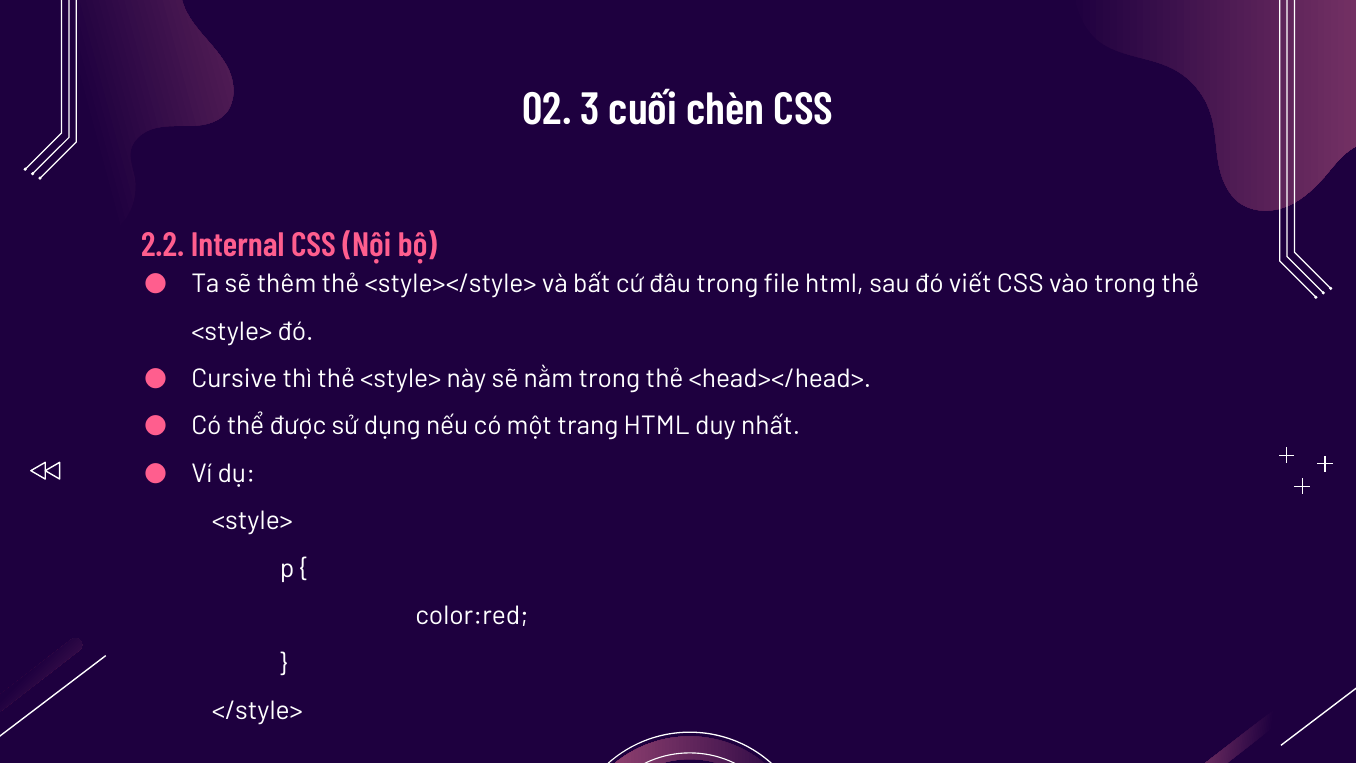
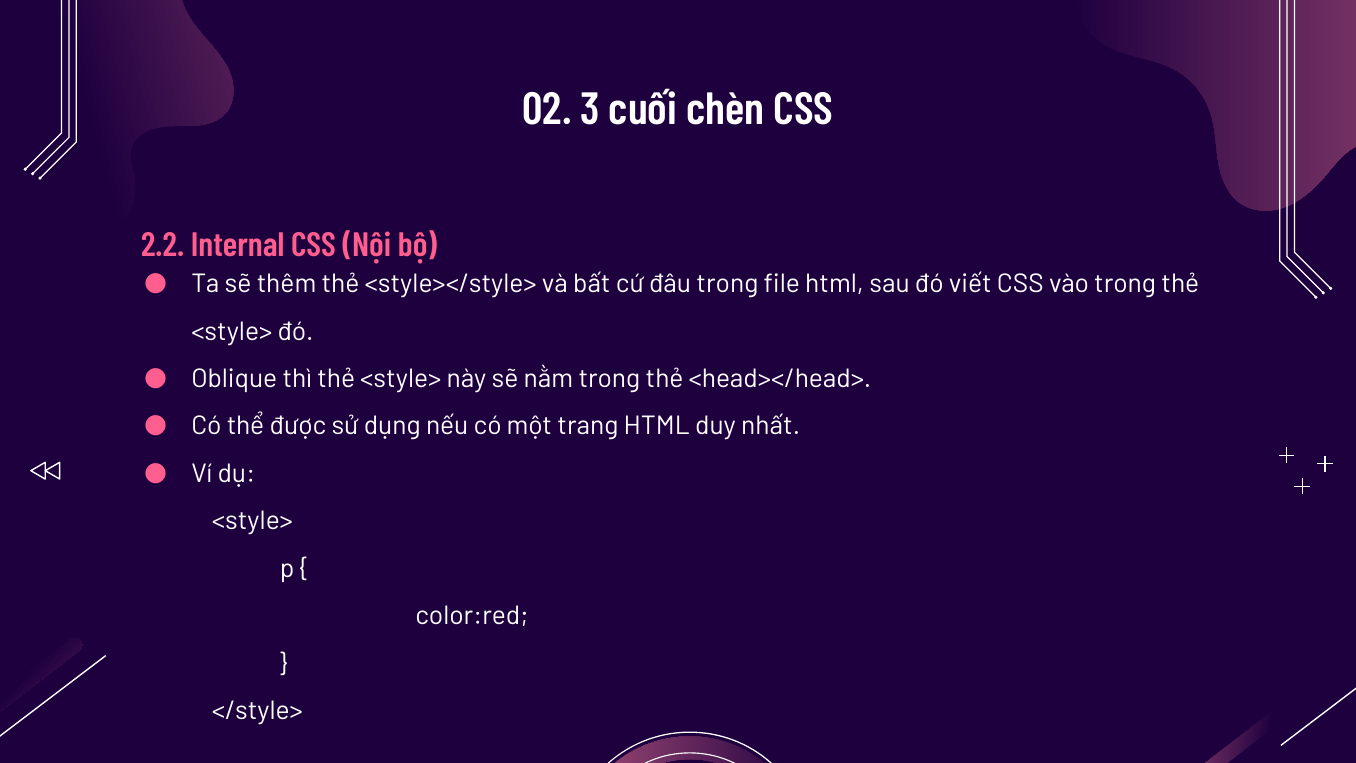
Cursive: Cursive -> Oblique (234, 379)
